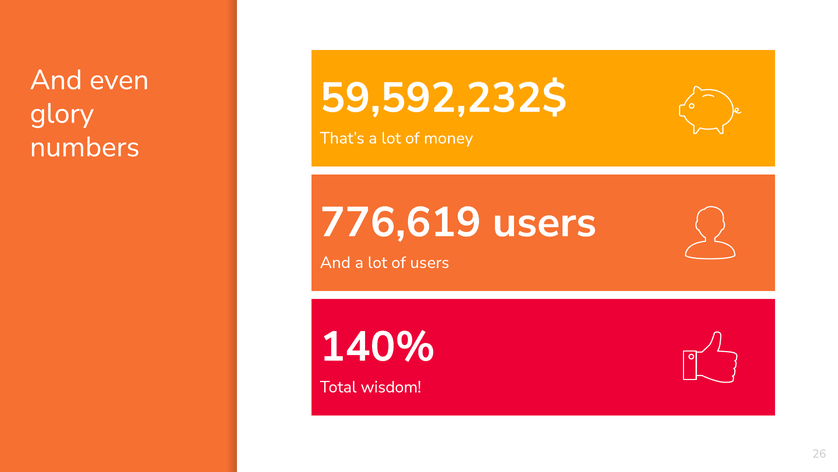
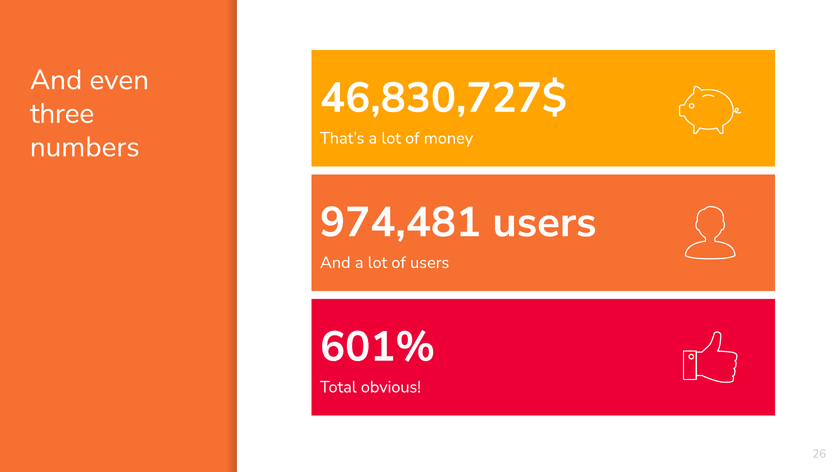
59,592,232$: 59,592,232$ -> 46,830,727$ (443, 98)
glory: glory -> three (62, 113)
776,619: 776,619 -> 974,481 (401, 222)
140%: 140% -> 601% (377, 346)
wisdom: wisdom -> obvious (391, 387)
